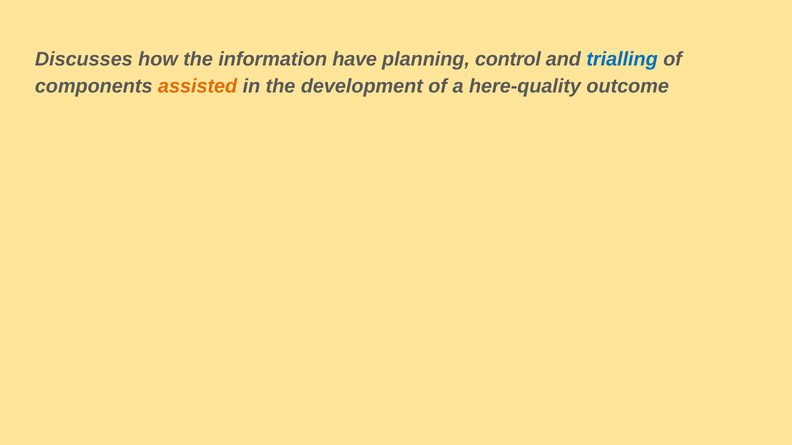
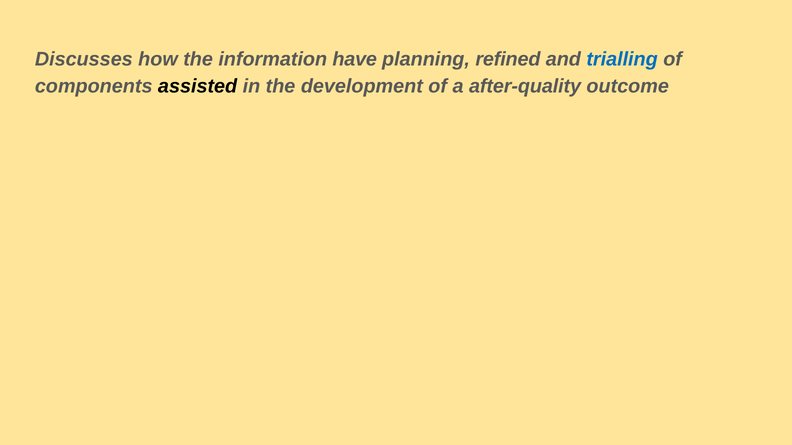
control: control -> refined (508, 59)
assisted colour: orange -> black (198, 87)
here-quality: here-quality -> after-quality (525, 87)
